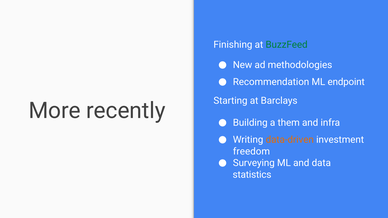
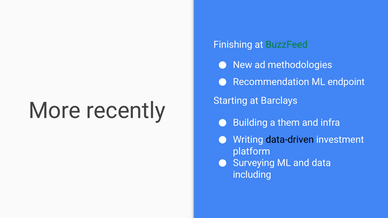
data-driven colour: orange -> black (290, 140)
freedom: freedom -> platform (252, 152)
statistics: statistics -> including (252, 175)
